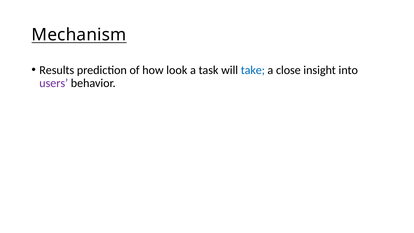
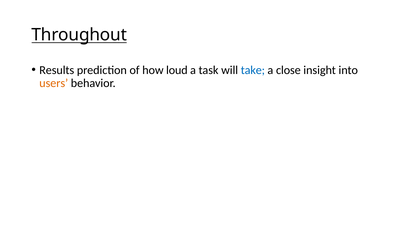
Mechanism: Mechanism -> Throughout (79, 35)
look: look -> loud (177, 70)
users colour: purple -> orange (54, 83)
